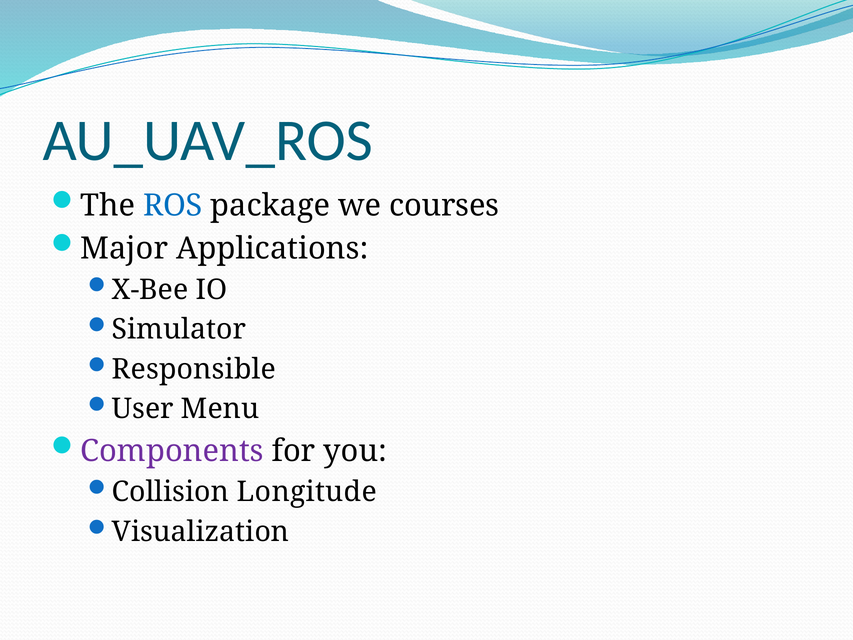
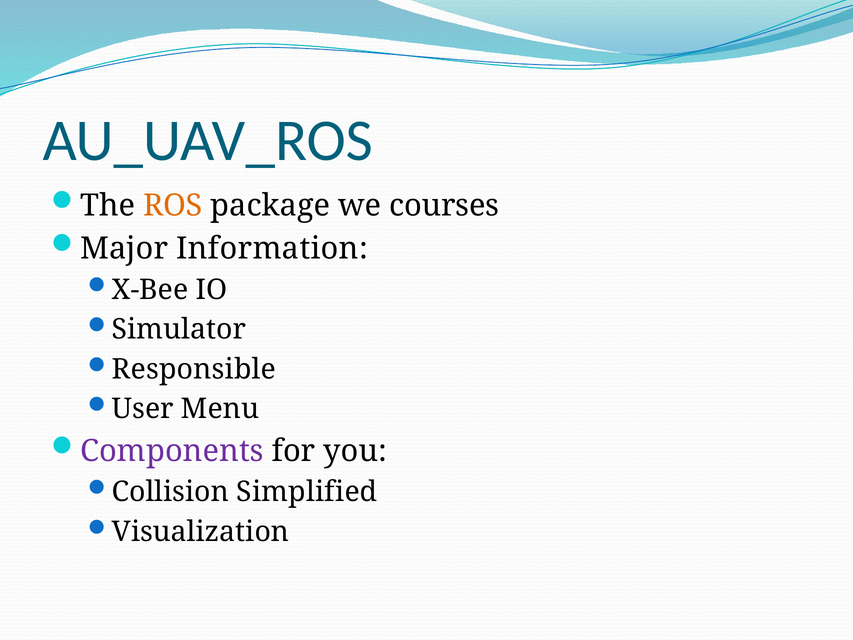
ROS colour: blue -> orange (173, 205)
Applications: Applications -> Information (272, 248)
Longitude: Longitude -> Simplified (307, 492)
